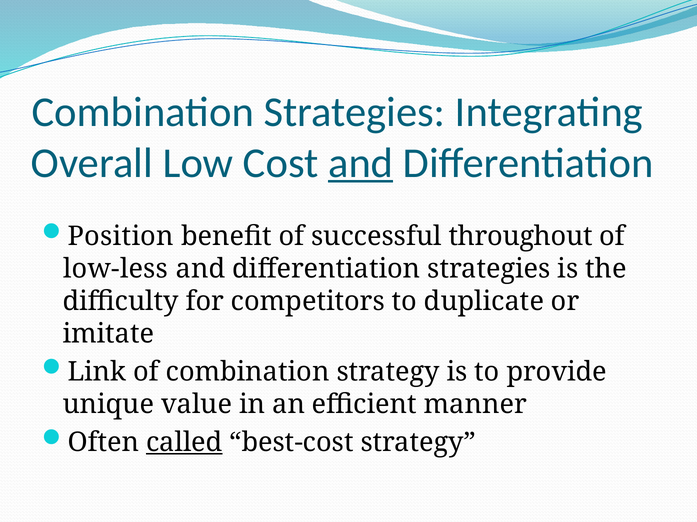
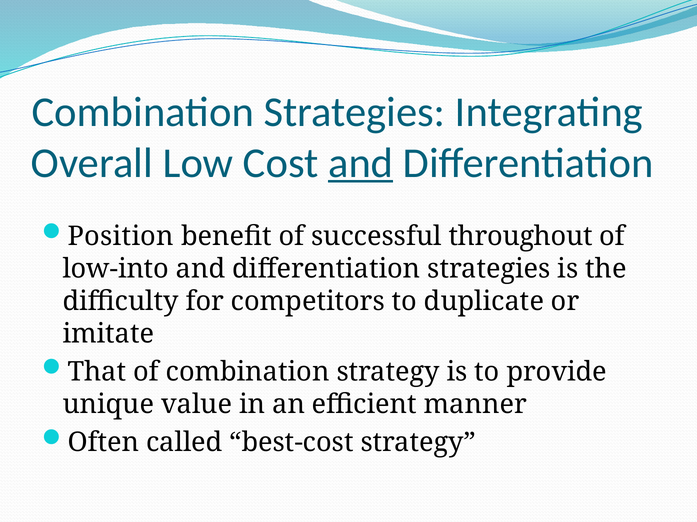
low-less: low-less -> low-into (116, 269)
Link: Link -> That (97, 372)
called underline: present -> none (184, 443)
